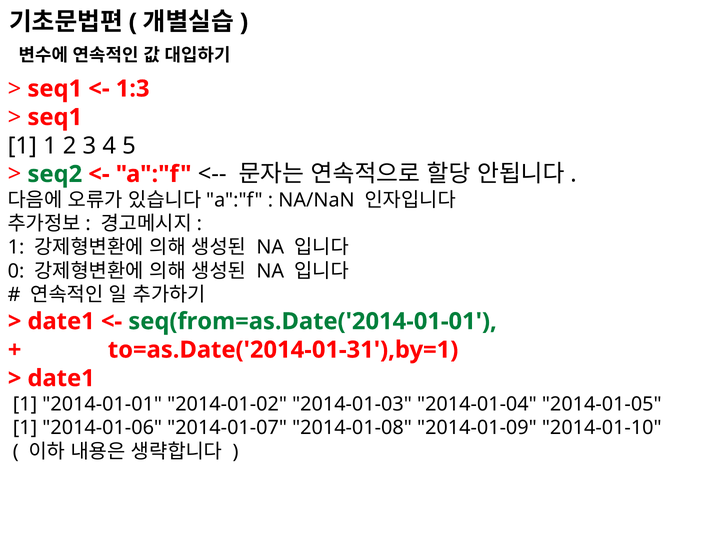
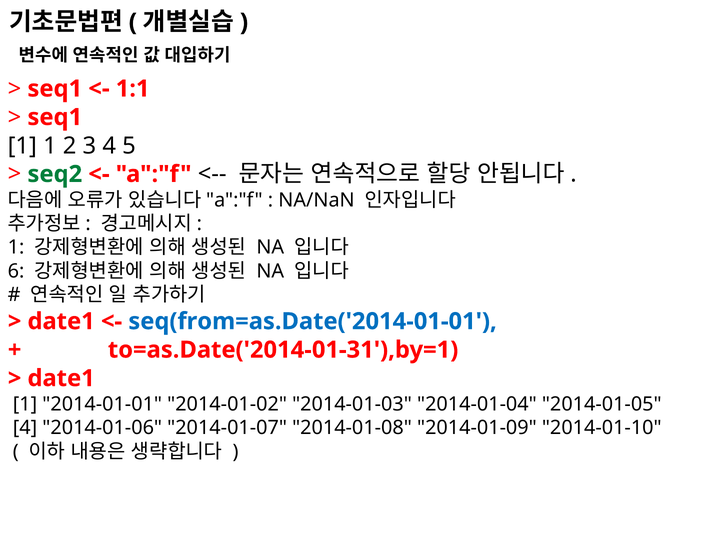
1:3: 1:3 -> 1:1 (133, 89)
0: 0 -> 6 (16, 272)
seq(from=as.Date('2014-01-01 colour: green -> blue (313, 322)
1: 1 -> 4 (25, 428)
